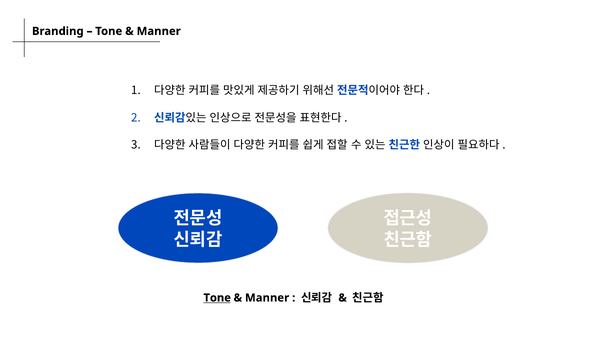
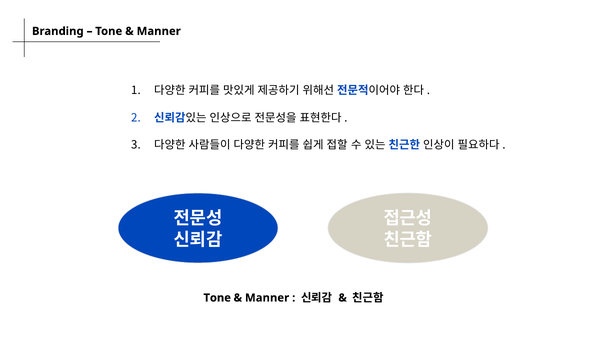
Tone underline: present -> none (217, 298)
